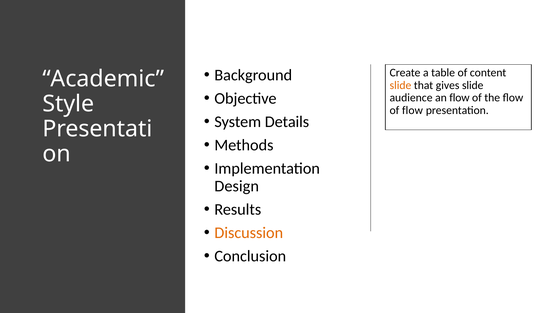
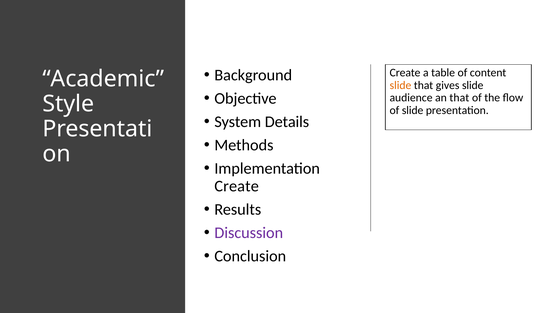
an flow: flow -> that (459, 98)
of flow: flow -> slide (413, 110)
Design: Design -> Create (237, 186)
Discussion colour: orange -> purple (249, 233)
